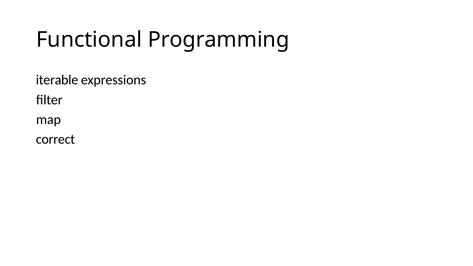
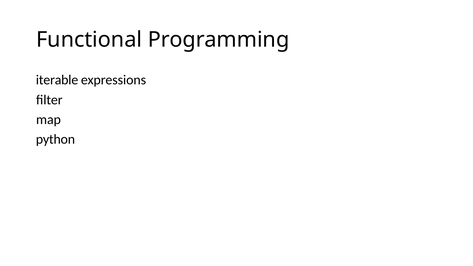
correct: correct -> python (55, 139)
